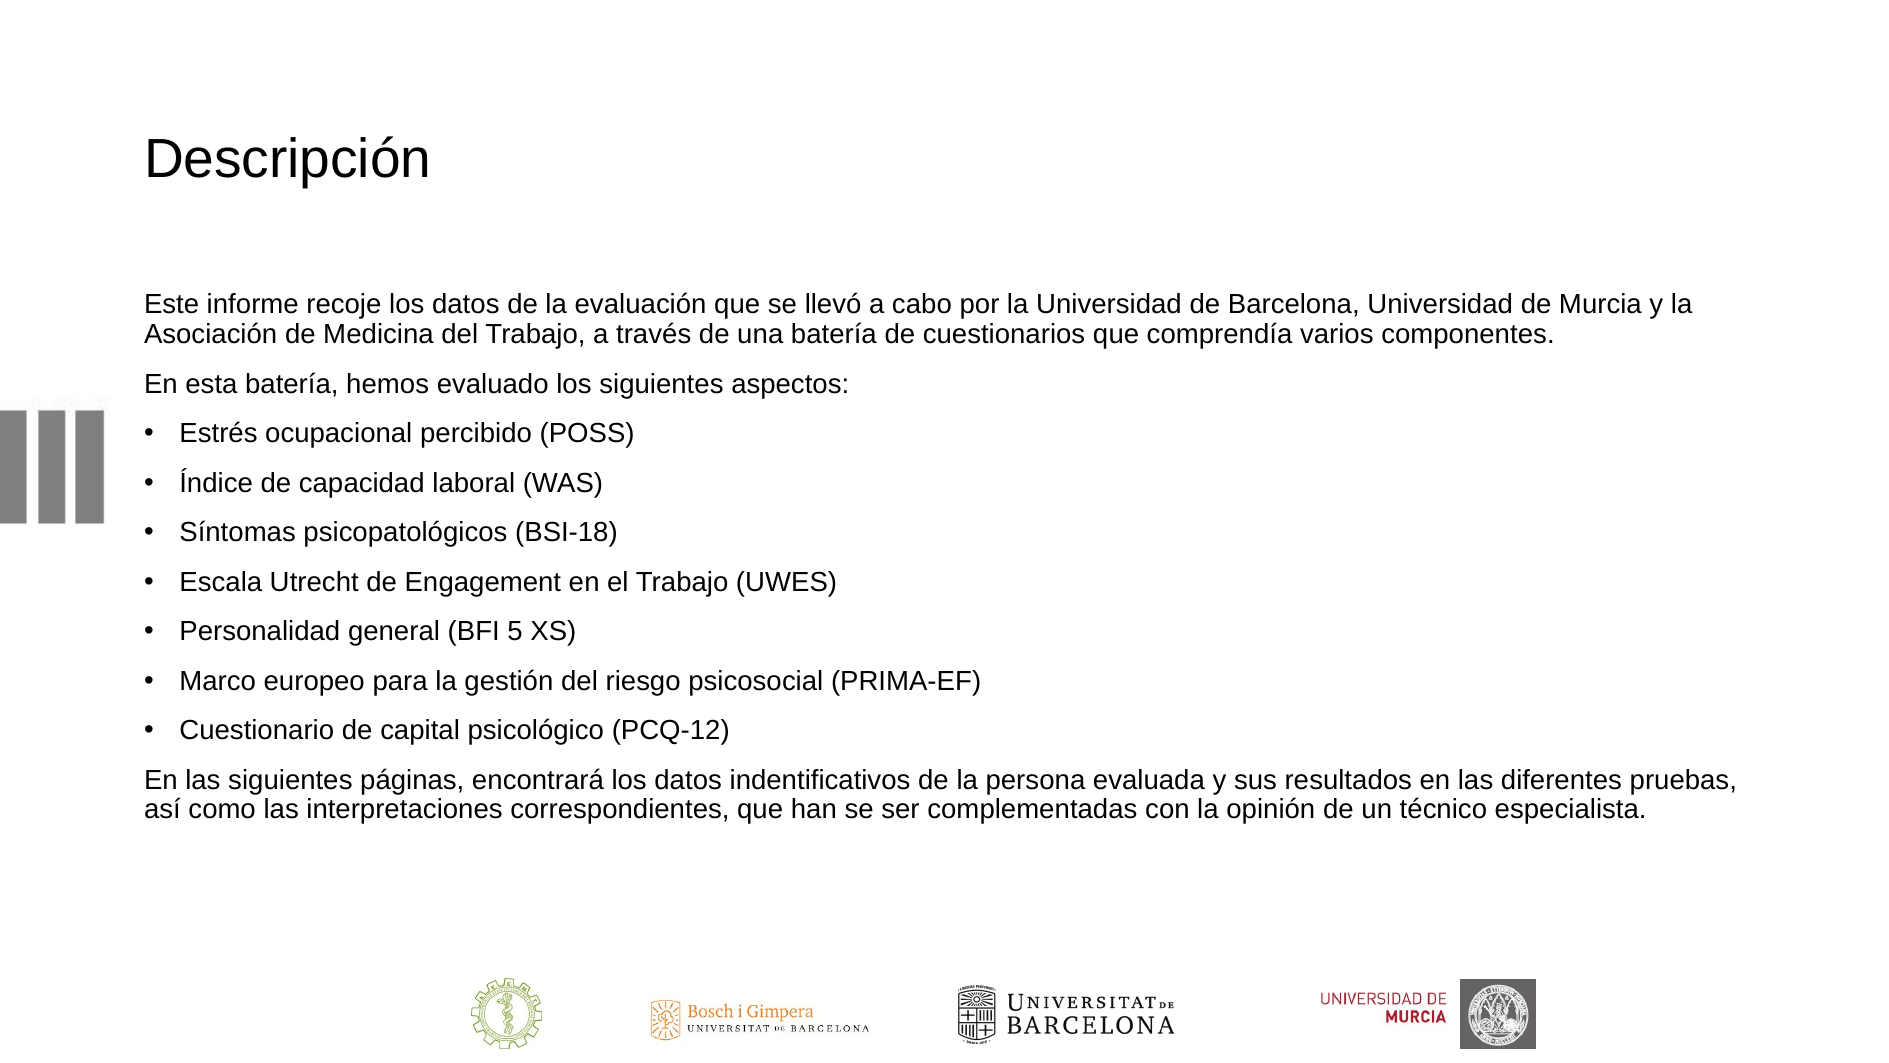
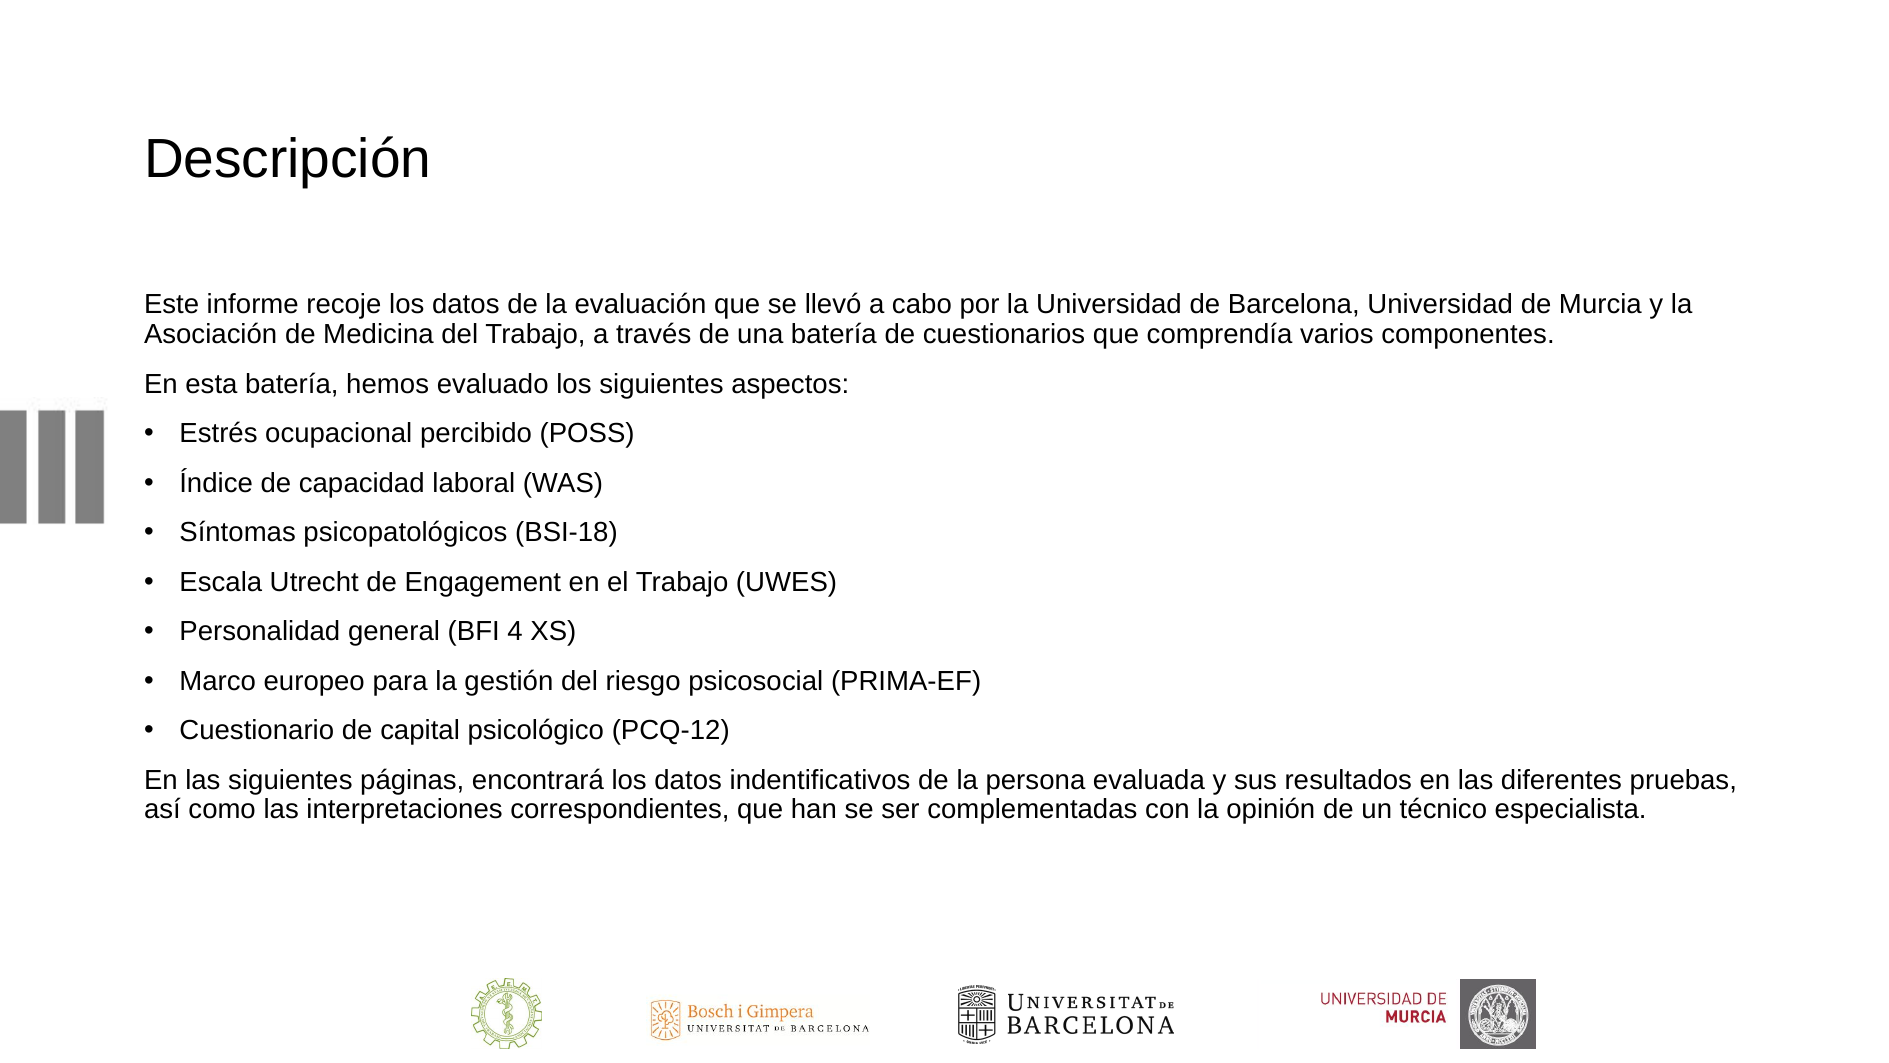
5: 5 -> 4 (515, 631)
